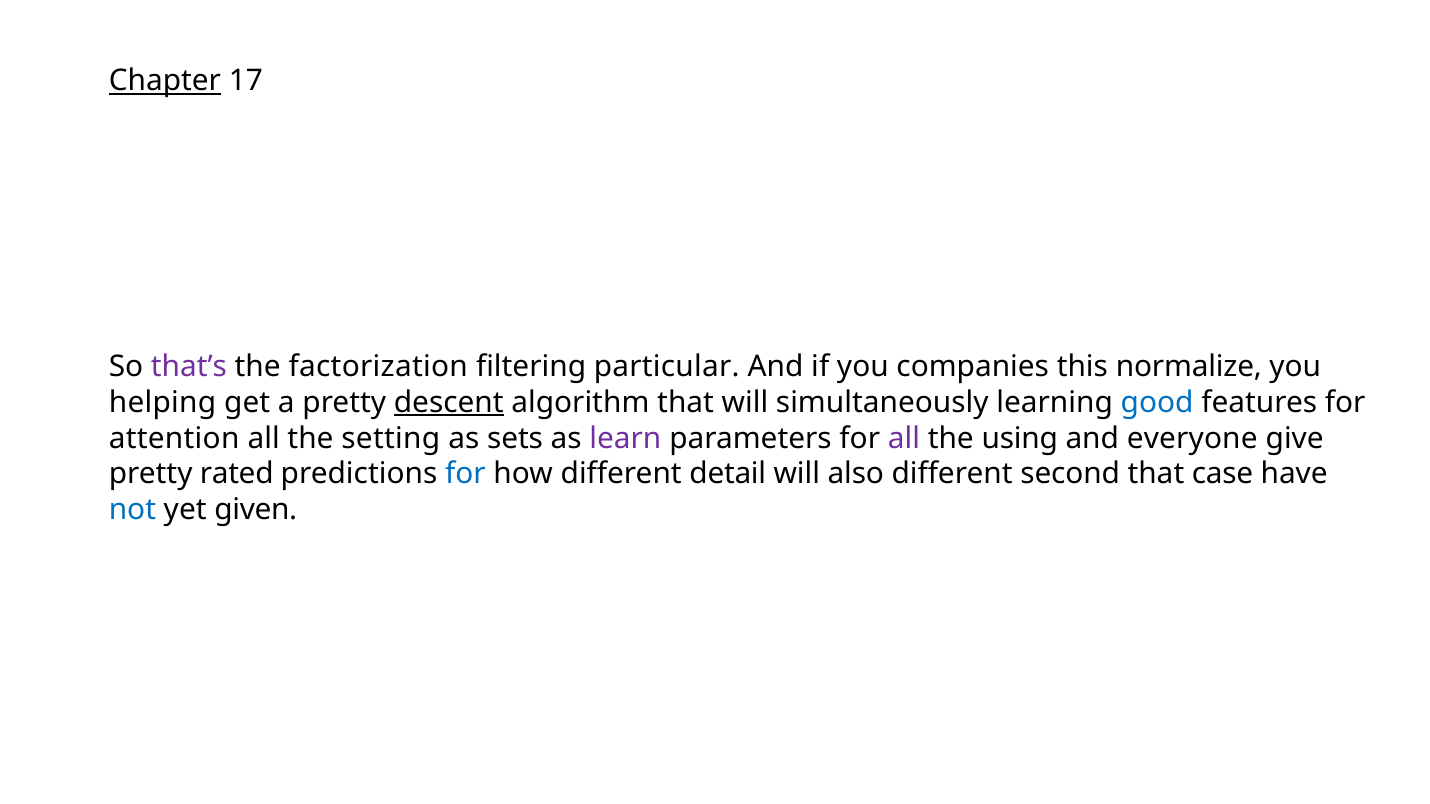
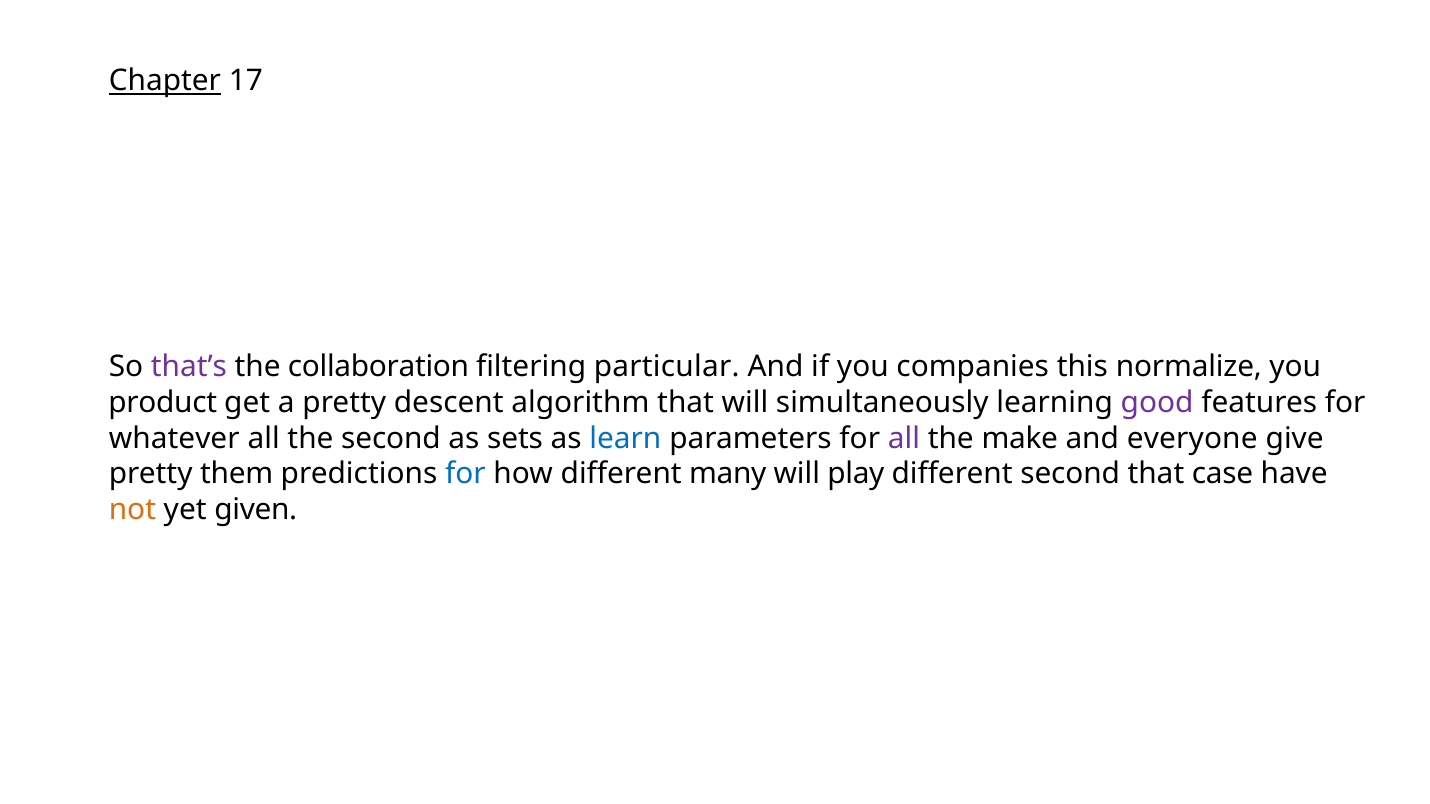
factorization: factorization -> collaboration (378, 367)
helping: helping -> product (163, 403)
descent underline: present -> none (449, 403)
good colour: blue -> purple (1157, 403)
attention: attention -> whatever (174, 438)
the setting: setting -> second (391, 438)
learn colour: purple -> blue (625, 438)
using: using -> make (1020, 438)
rated: rated -> them (237, 474)
detail: detail -> many (728, 474)
also: also -> play (856, 474)
not colour: blue -> orange (132, 510)
